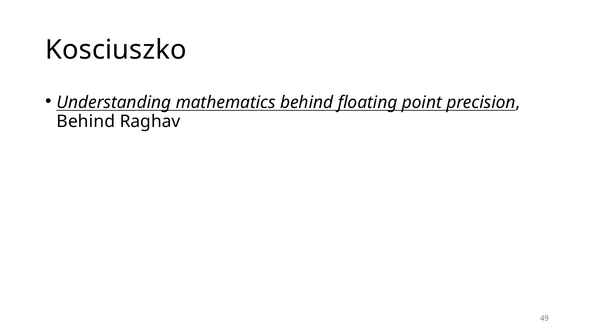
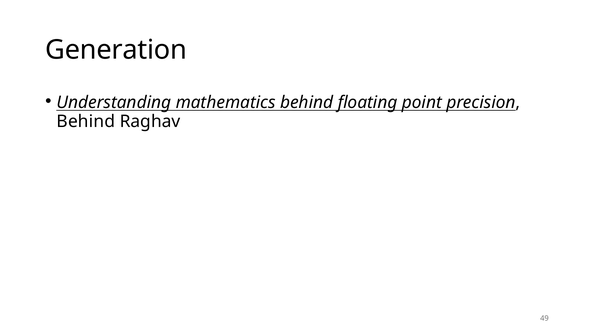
Kosciuszko: Kosciuszko -> Generation (116, 50)
